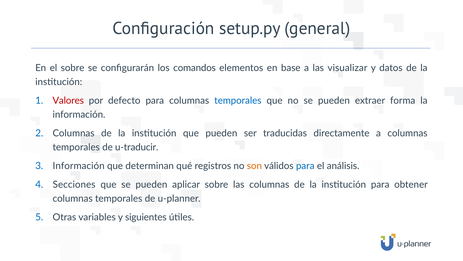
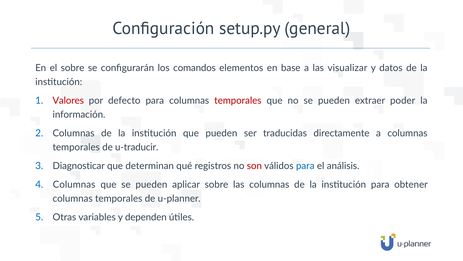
temporales colour: blue -> red (238, 100)
forma: forma -> poder (403, 100)
Información: Información -> Diagnosticar (79, 166)
son colour: orange -> red (254, 166)
Secciones: Secciones -> Columnas (74, 184)
siguientes: siguientes -> dependen (146, 217)
